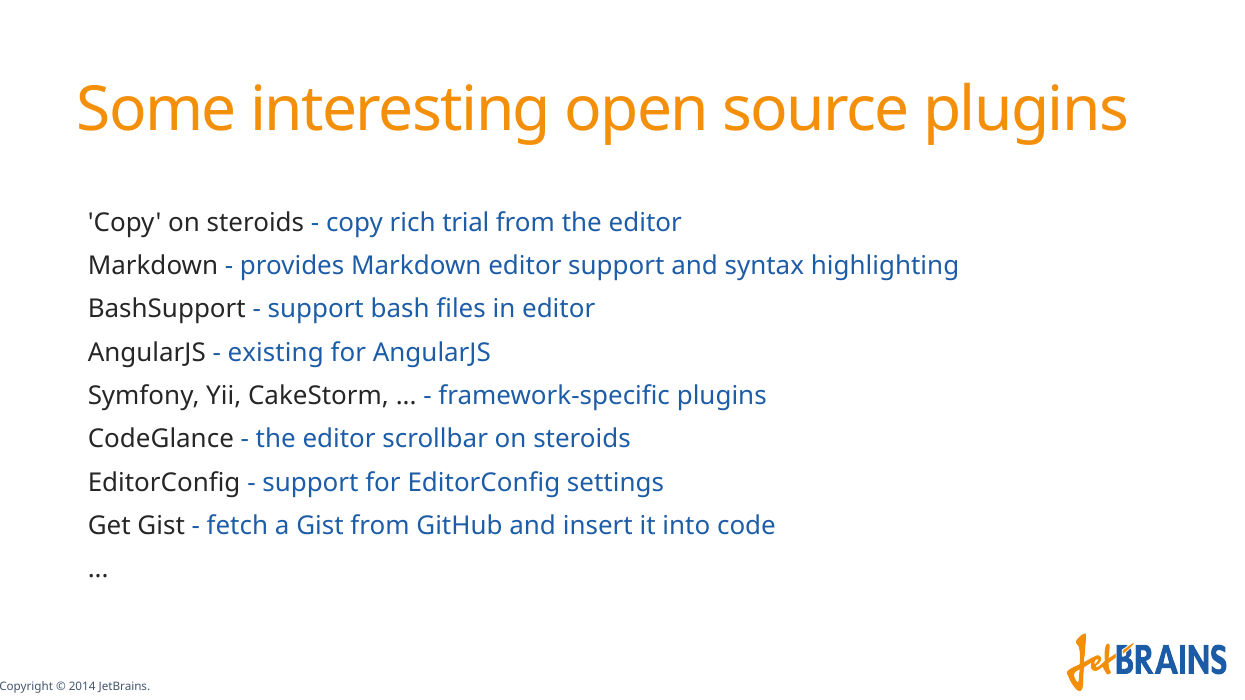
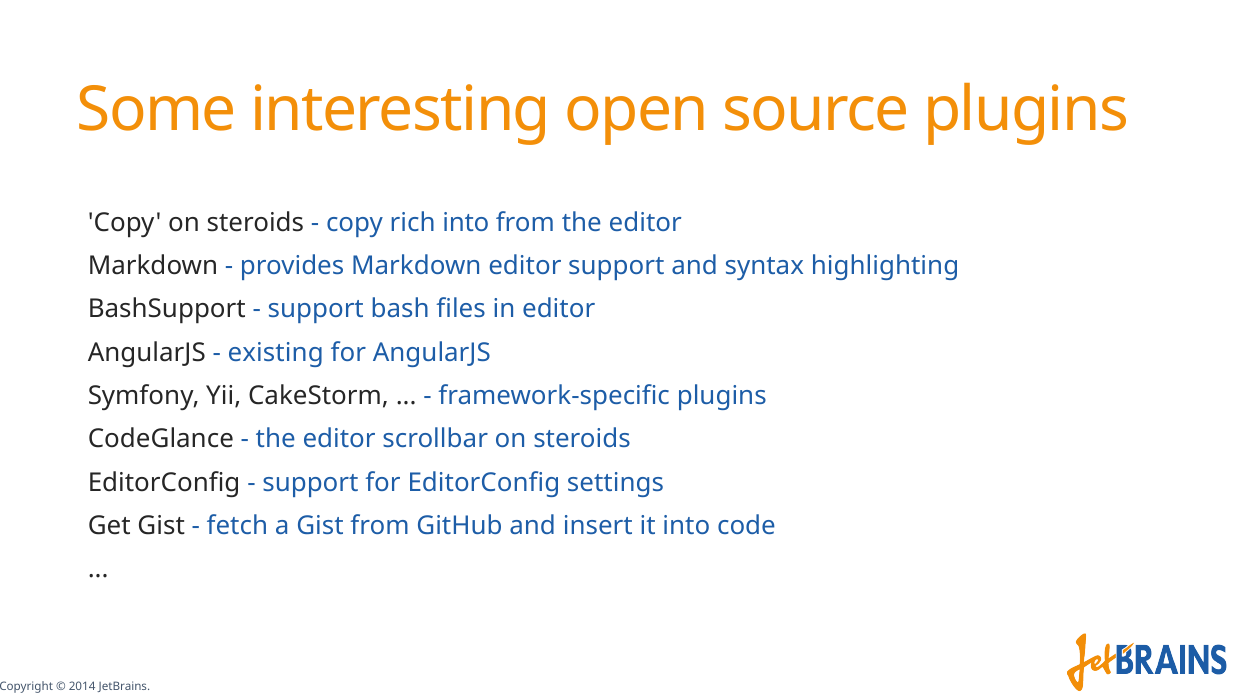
rich trial: trial -> into (466, 223)
